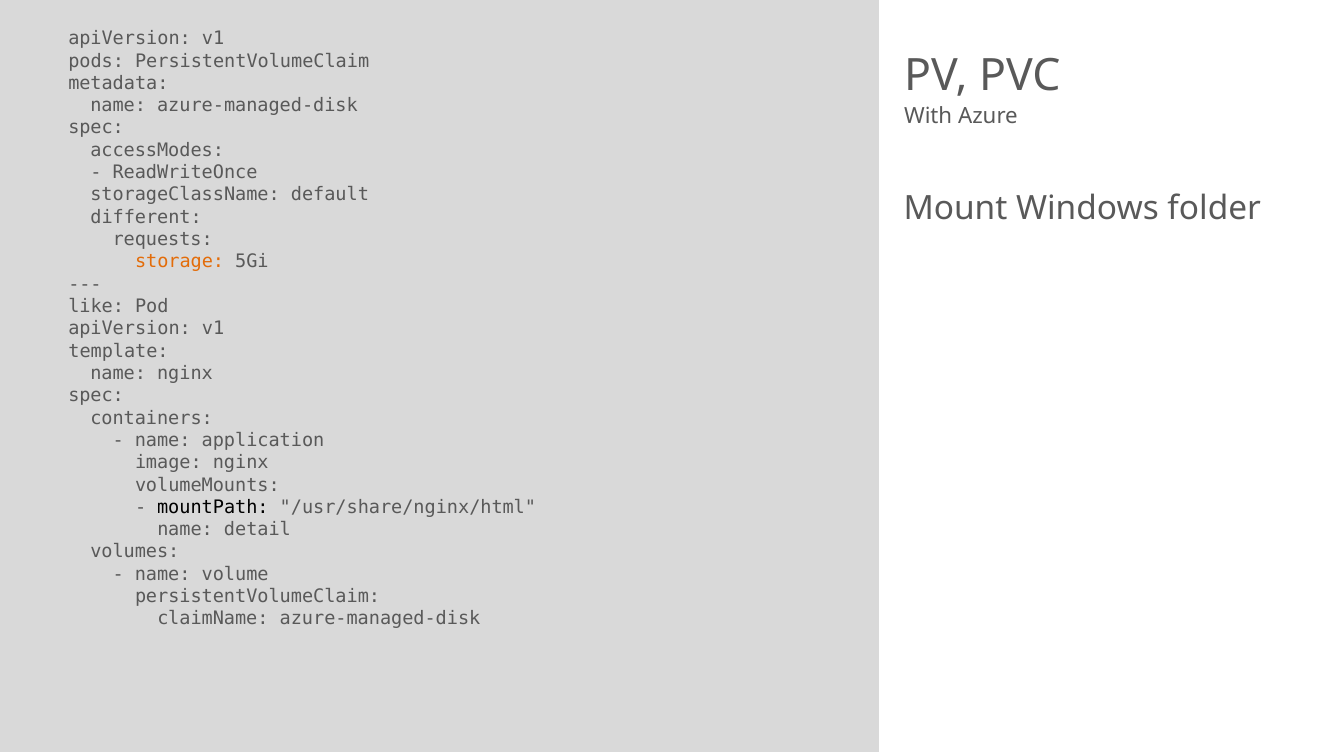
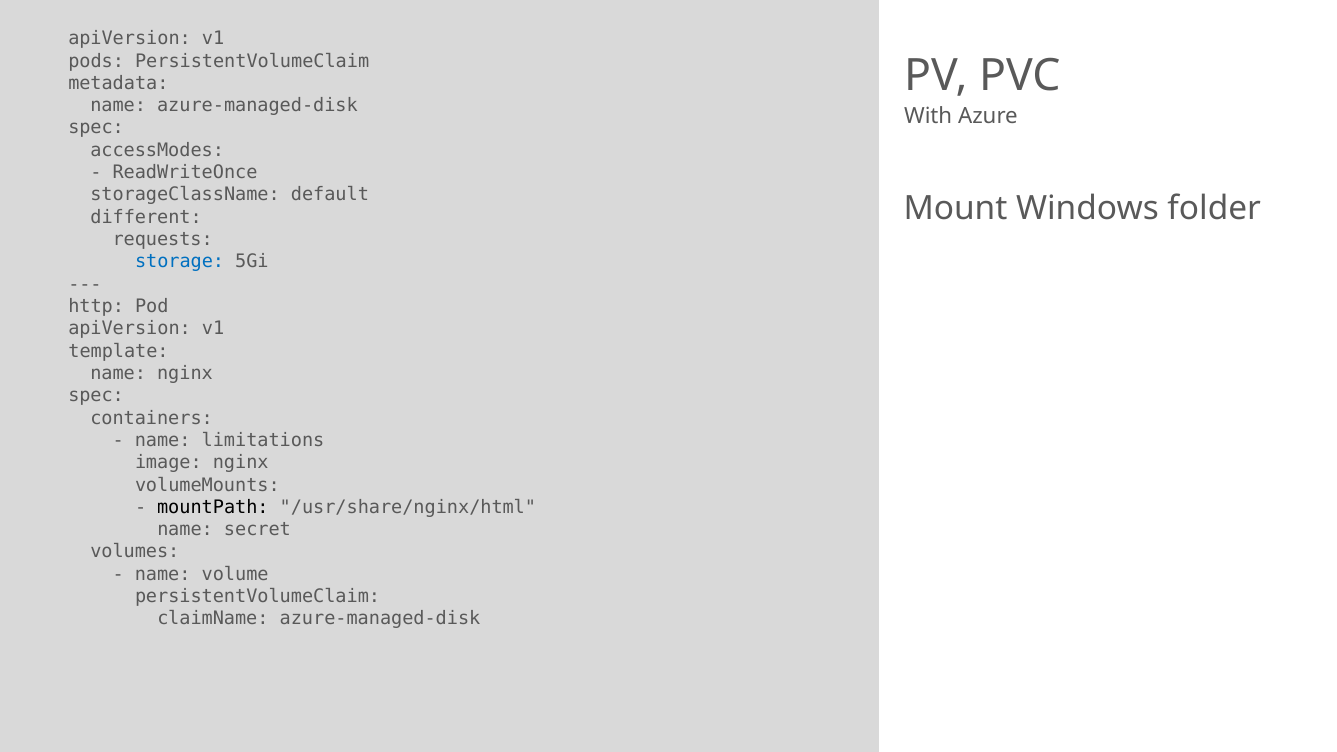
storage colour: orange -> blue (180, 262)
like: like -> http (96, 306)
application: application -> limitations (263, 440)
detail: detail -> secret (257, 530)
